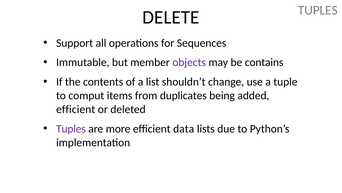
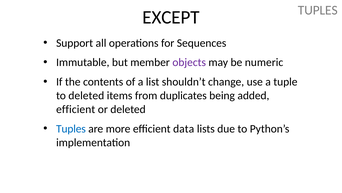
DELETE: DELETE -> EXCEPT (171, 17)
contains: contains -> numeric (264, 62)
to comput: comput -> deleted (86, 95)
Tuples colour: purple -> blue (71, 128)
